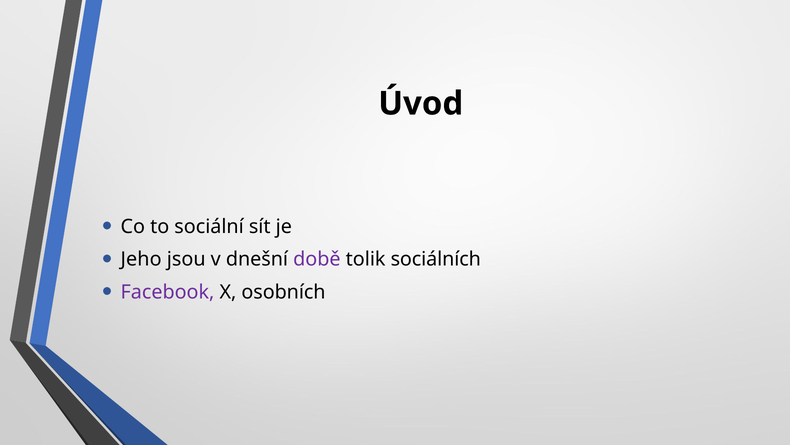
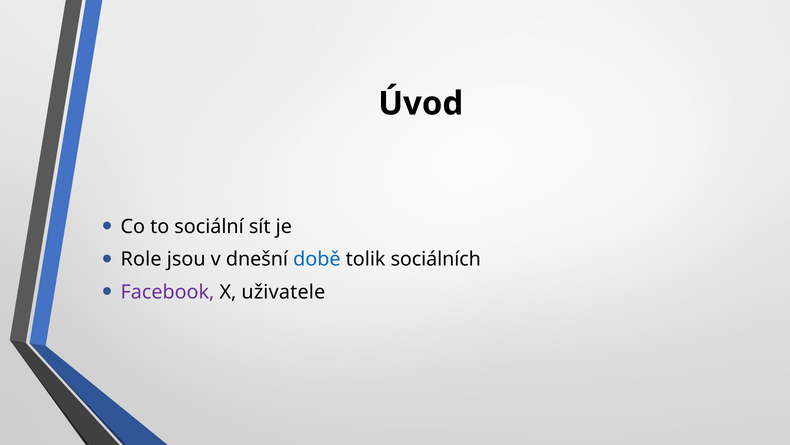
Jeho: Jeho -> Role (141, 259)
době colour: purple -> blue (317, 259)
osobních: osobních -> uživatele (283, 292)
